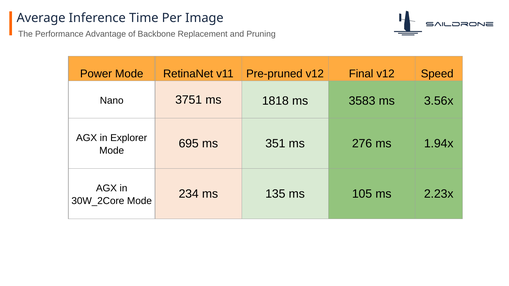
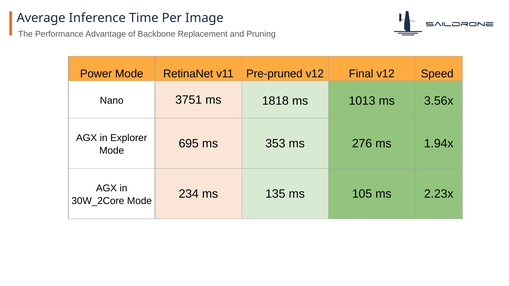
3583: 3583 -> 1013 (362, 101)
351: 351 -> 353 (275, 144)
